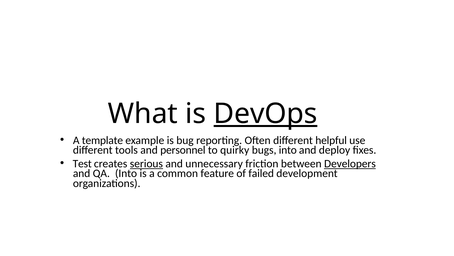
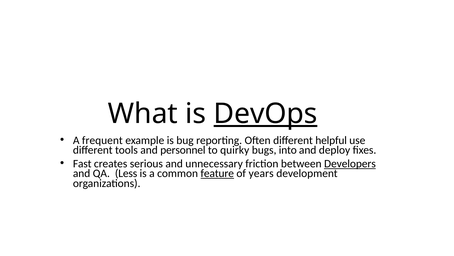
template: template -> frequent (102, 140)
Test: Test -> Fast (82, 163)
serious underline: present -> none (146, 163)
QA Into: Into -> Less (126, 173)
feature underline: none -> present (217, 173)
failed: failed -> years (261, 173)
